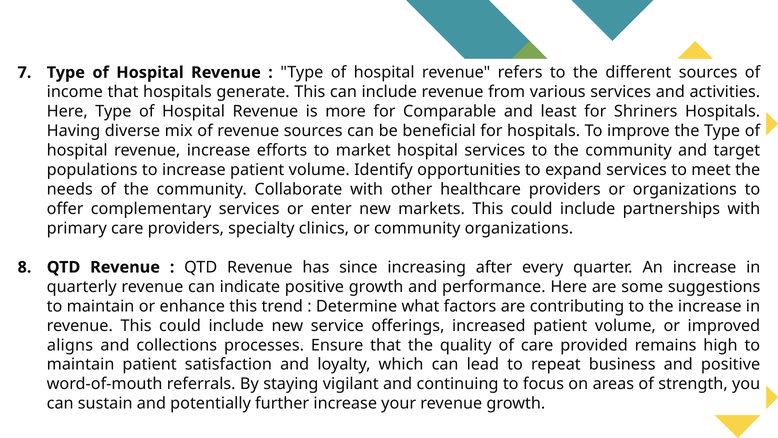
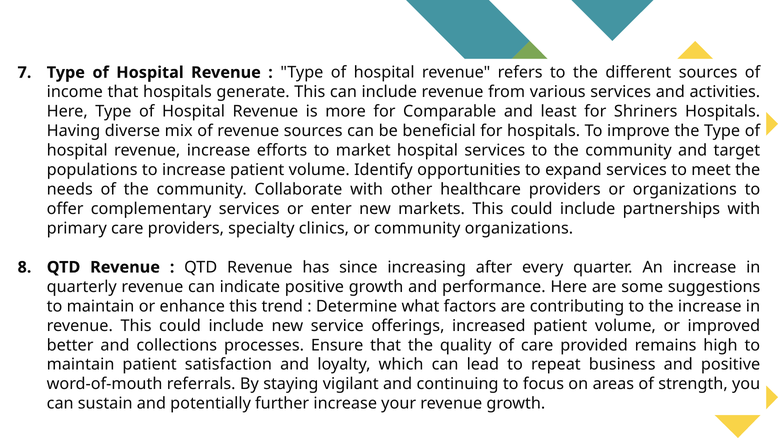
aligns: aligns -> better (70, 345)
